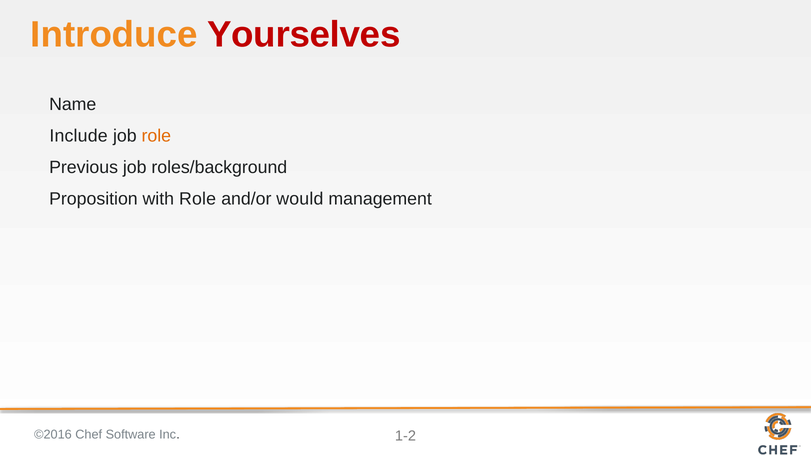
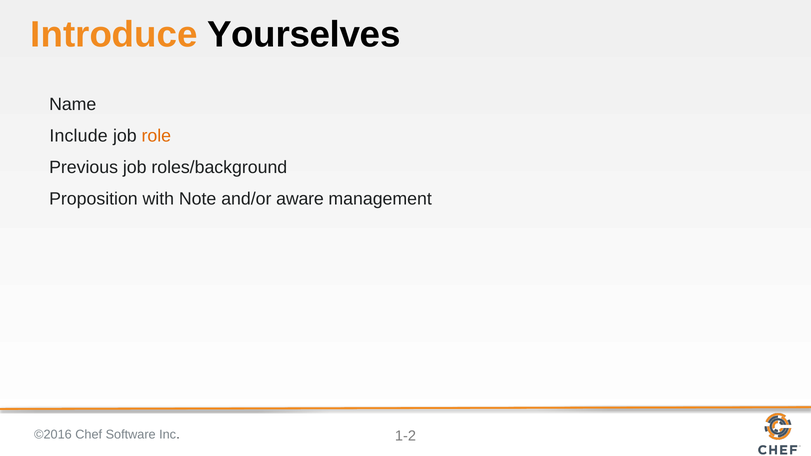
Yourselves colour: red -> black (304, 35)
with Role: Role -> Note (198, 199)
would: would -> aware (300, 199)
